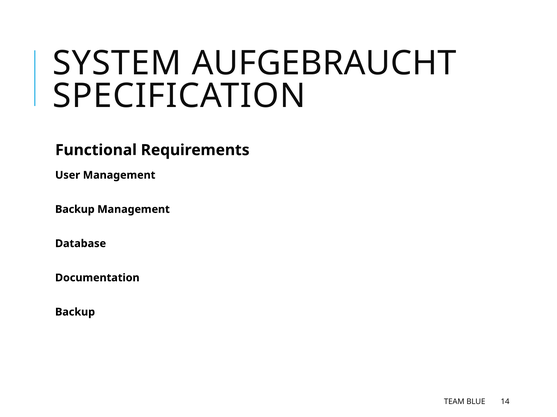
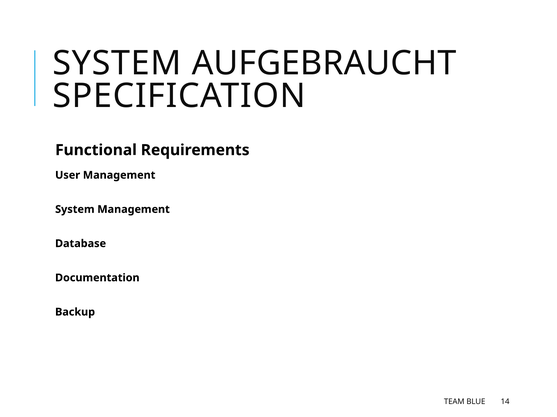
Backup: Backup -> System (75, 210)
